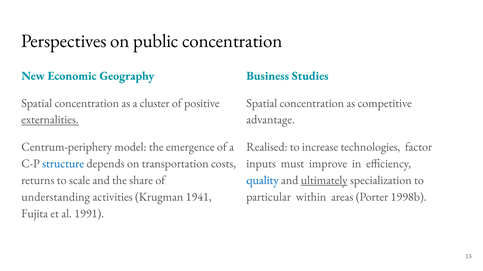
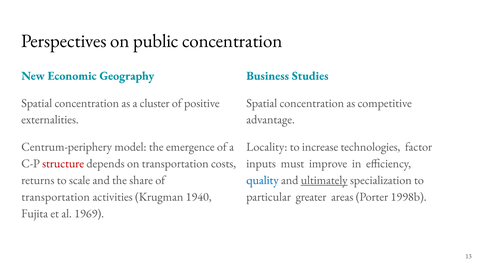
externalities underline: present -> none (50, 120)
Realised: Realised -> Locality (267, 147)
structure colour: blue -> red (63, 164)
understanding: understanding -> transportation (56, 197)
1941: 1941 -> 1940 (199, 197)
within: within -> greater (311, 197)
1991: 1991 -> 1969 (89, 214)
